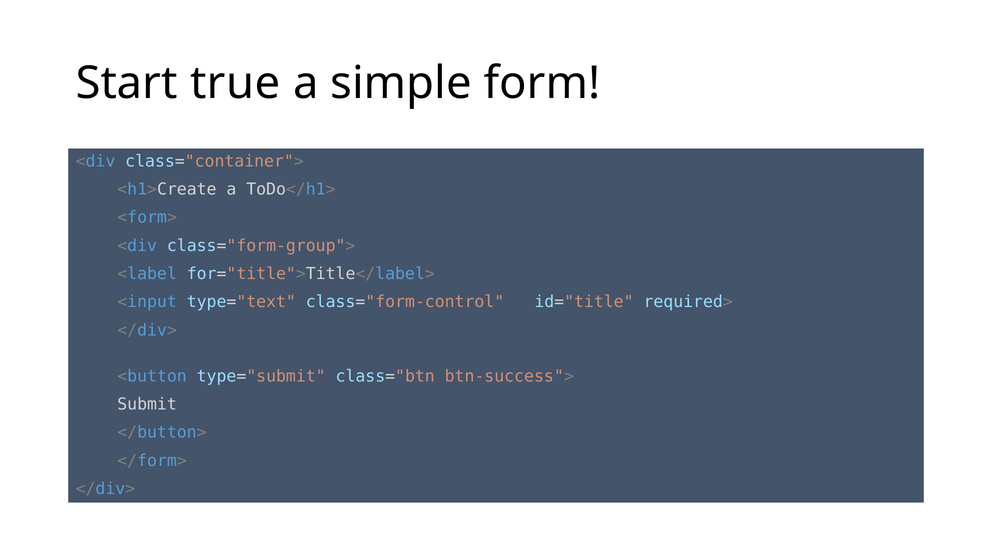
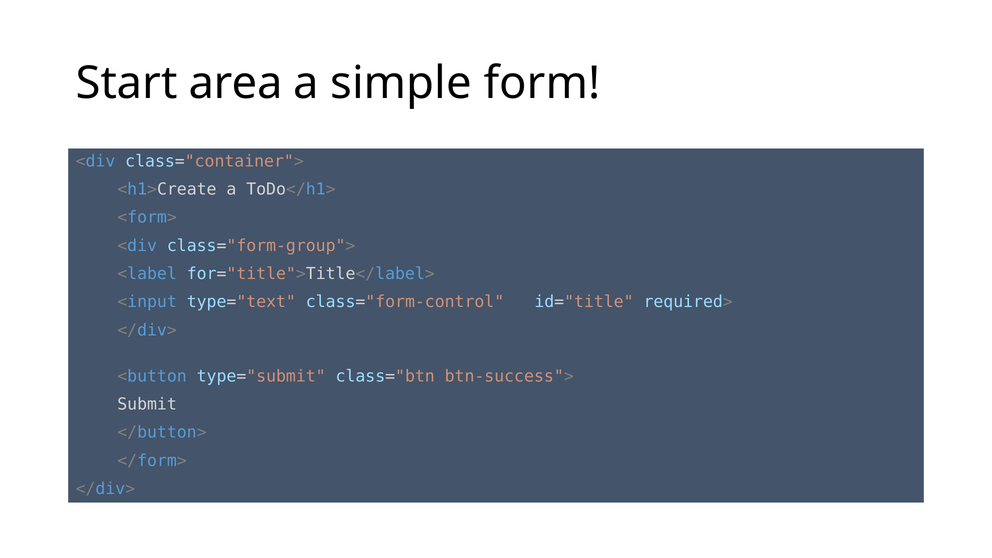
true: true -> area (236, 83)
